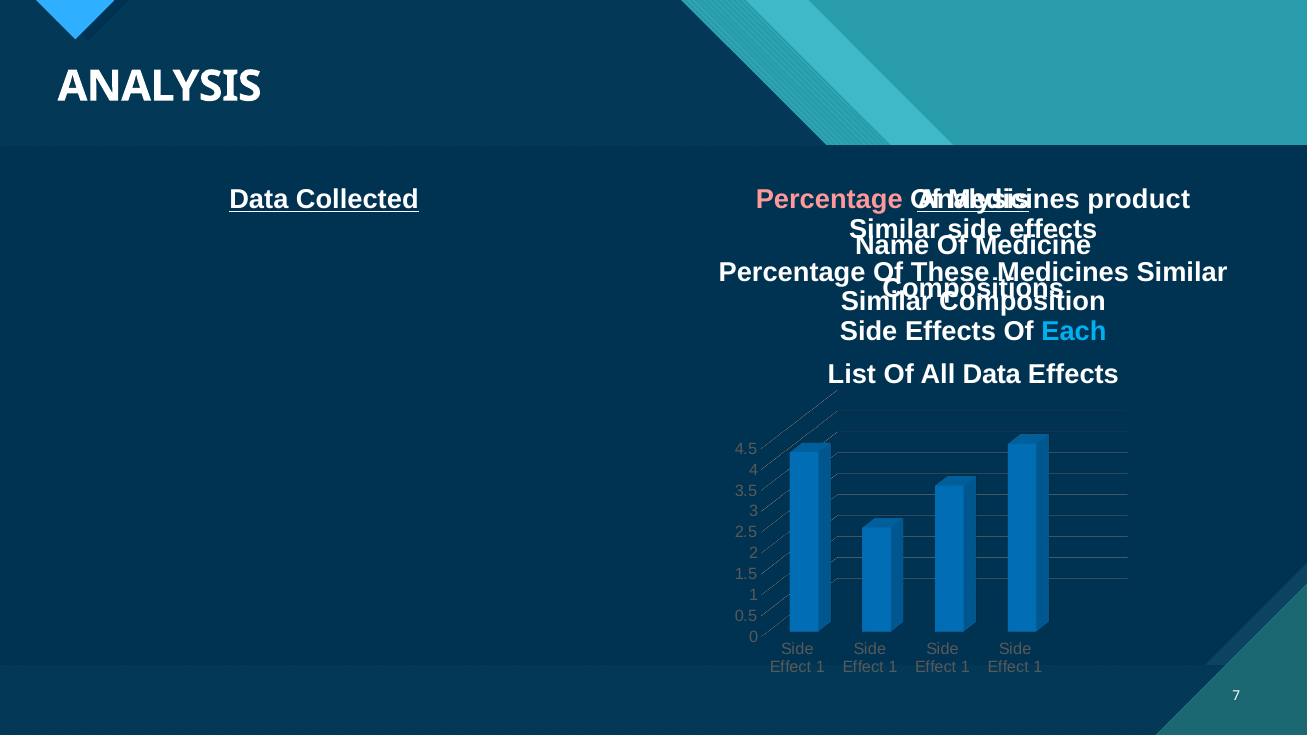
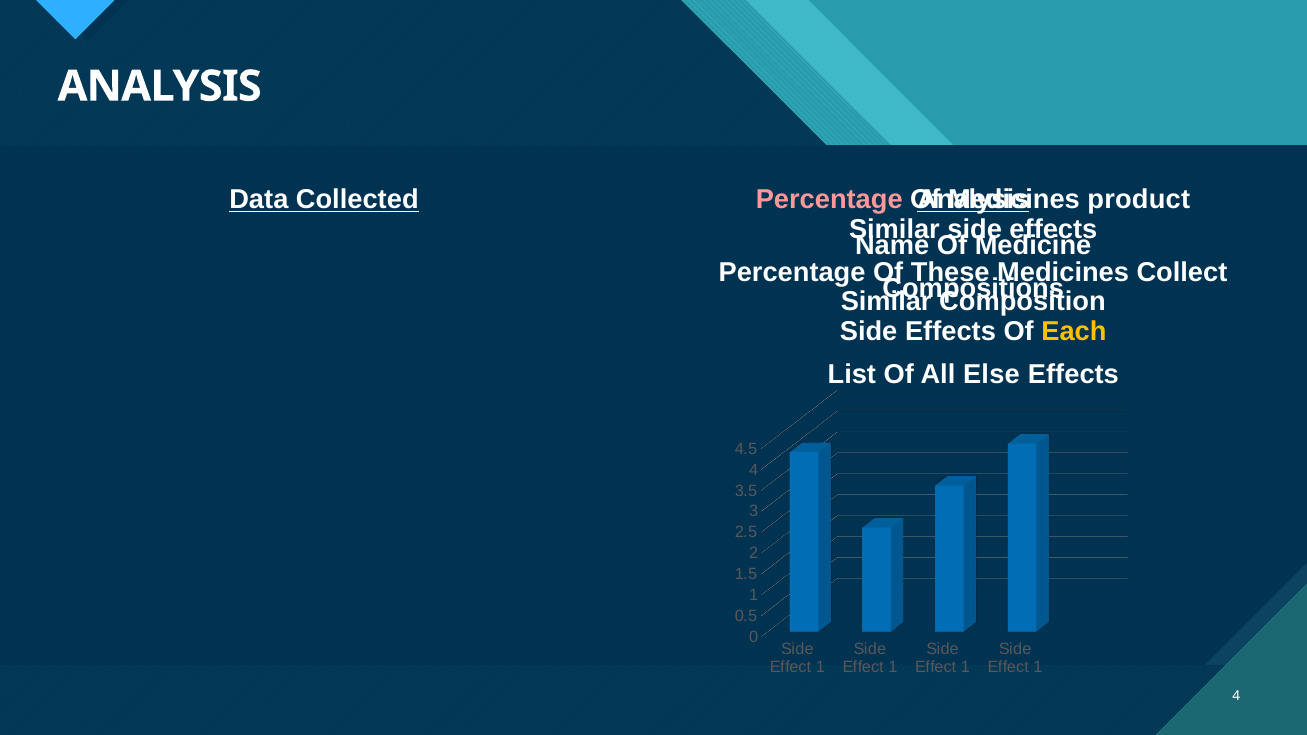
Medicines Similar: Similar -> Collect (1182, 272)
Each colour: light blue -> yellow (1074, 332)
All Data: Data -> Else (991, 375)
7: 7 -> 4 (1236, 696)
